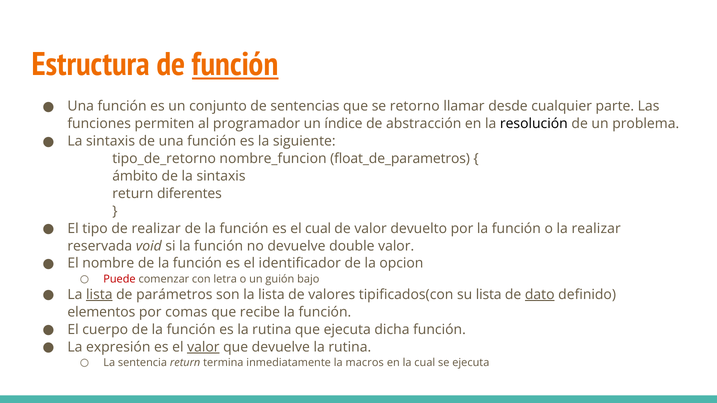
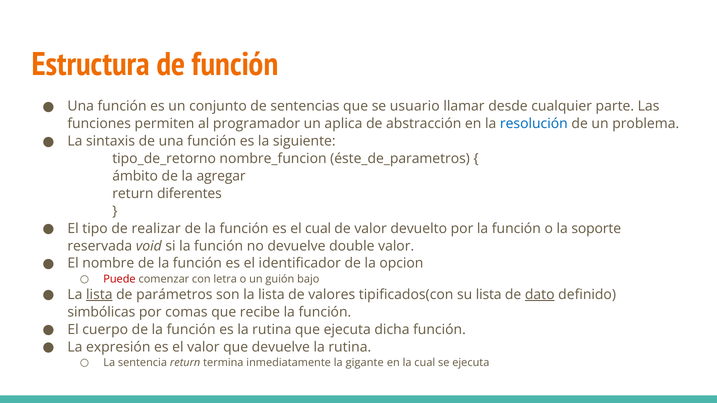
función underline: present -> none (235, 65)
retorno: retorno -> usuario (415, 106)
índice: índice -> aplica (343, 124)
resolución colour: black -> blue (534, 124)
float_de_parametros: float_de_parametros -> éste_de_parametros (400, 159)
de la sintaxis: sintaxis -> agregar (221, 176)
la realizar: realizar -> soporte (596, 229)
elementos: elementos -> simbólicas (101, 312)
valor underline: present -> none (203, 347)
macros: macros -> gigante (365, 363)
